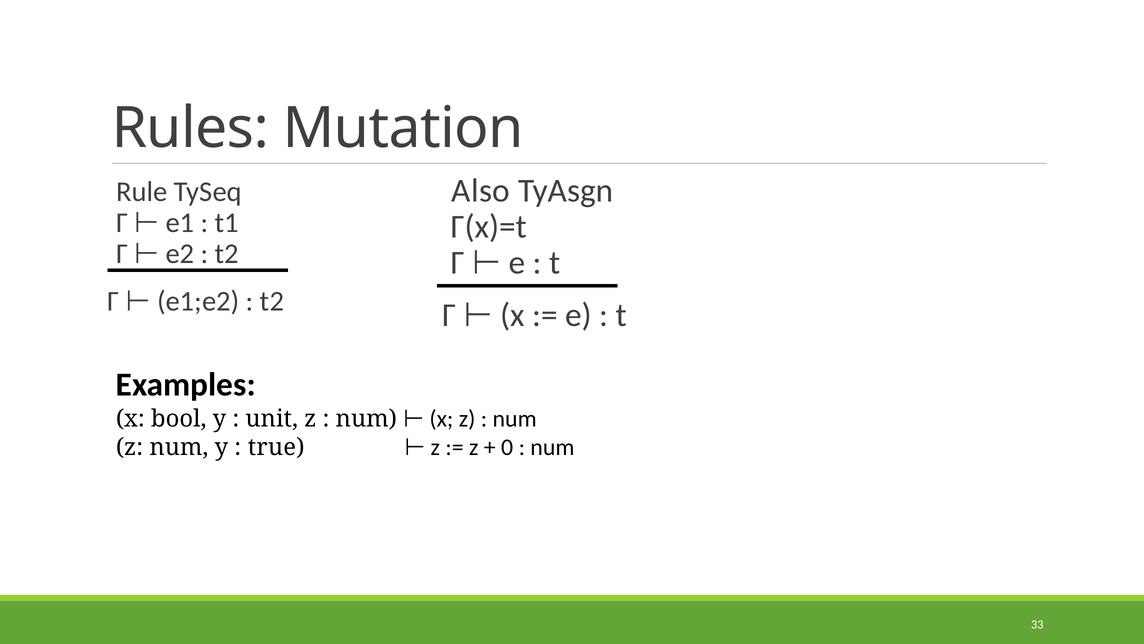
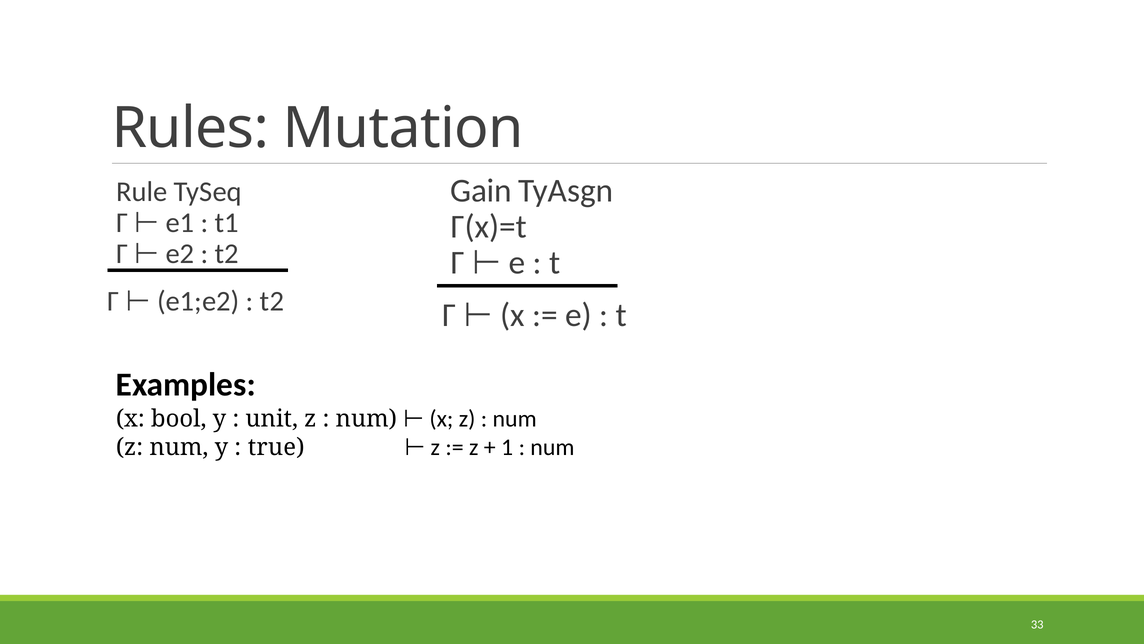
Also: Also -> Gain (481, 190)
0: 0 -> 1 (507, 447)
